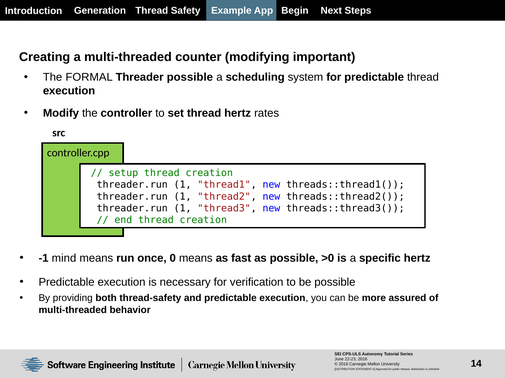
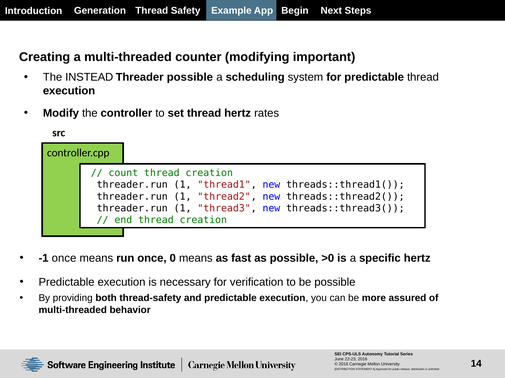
FORMAL: FORMAL -> INSTEAD (89, 77)
setup: setup -> count (123, 173)
-1 mind: mind -> once (64, 259)
